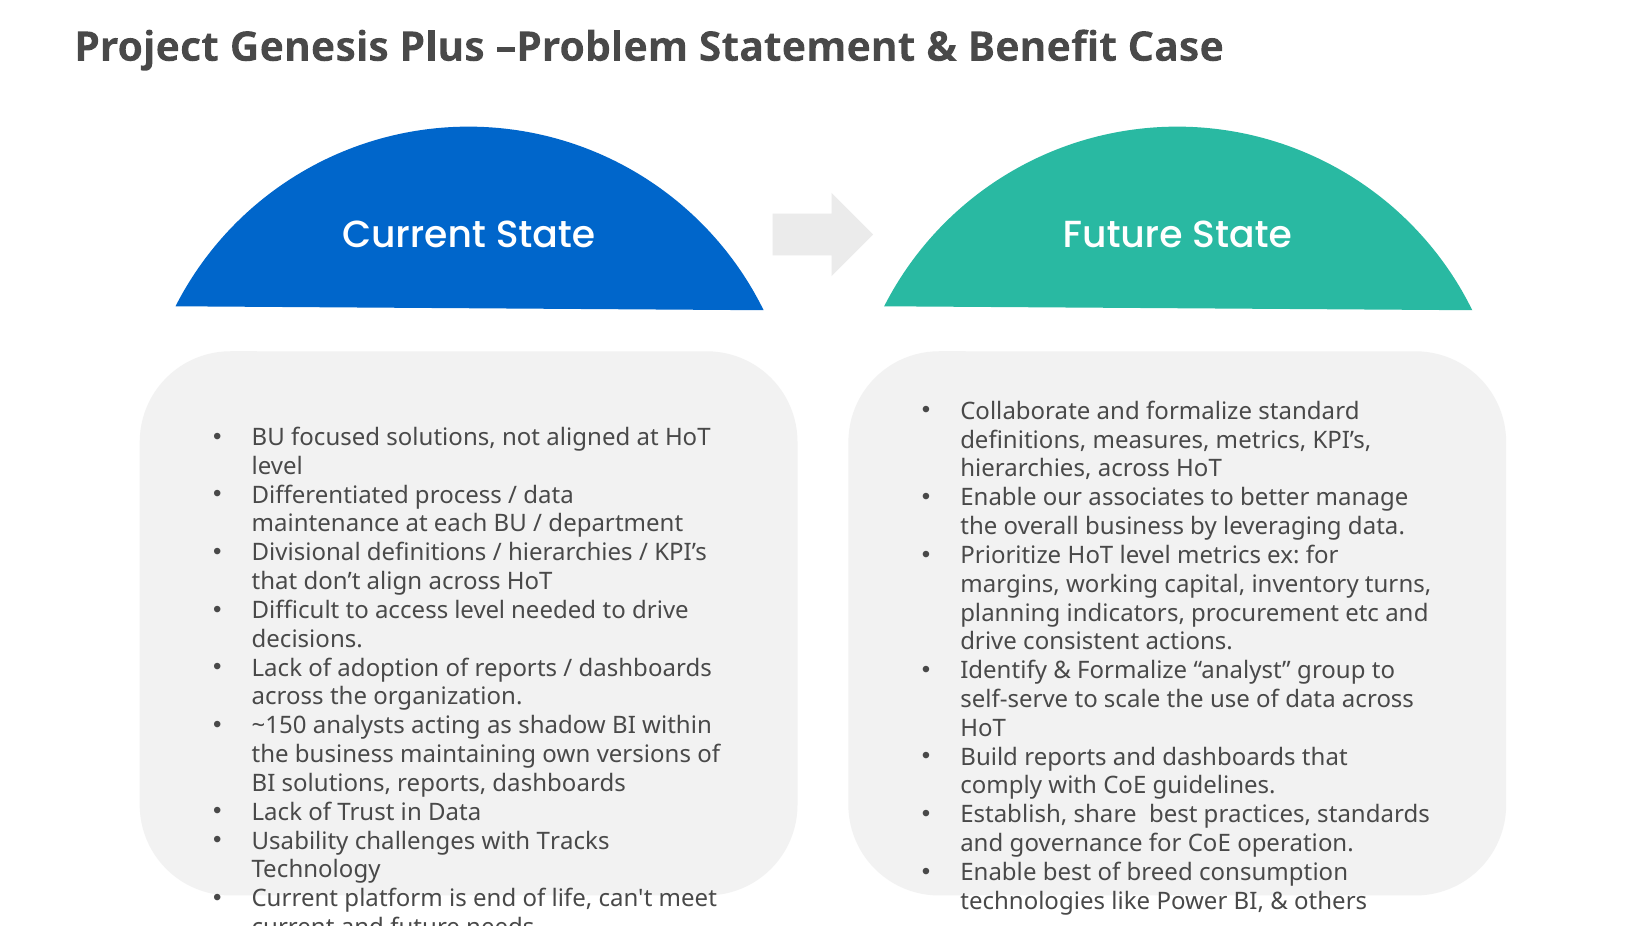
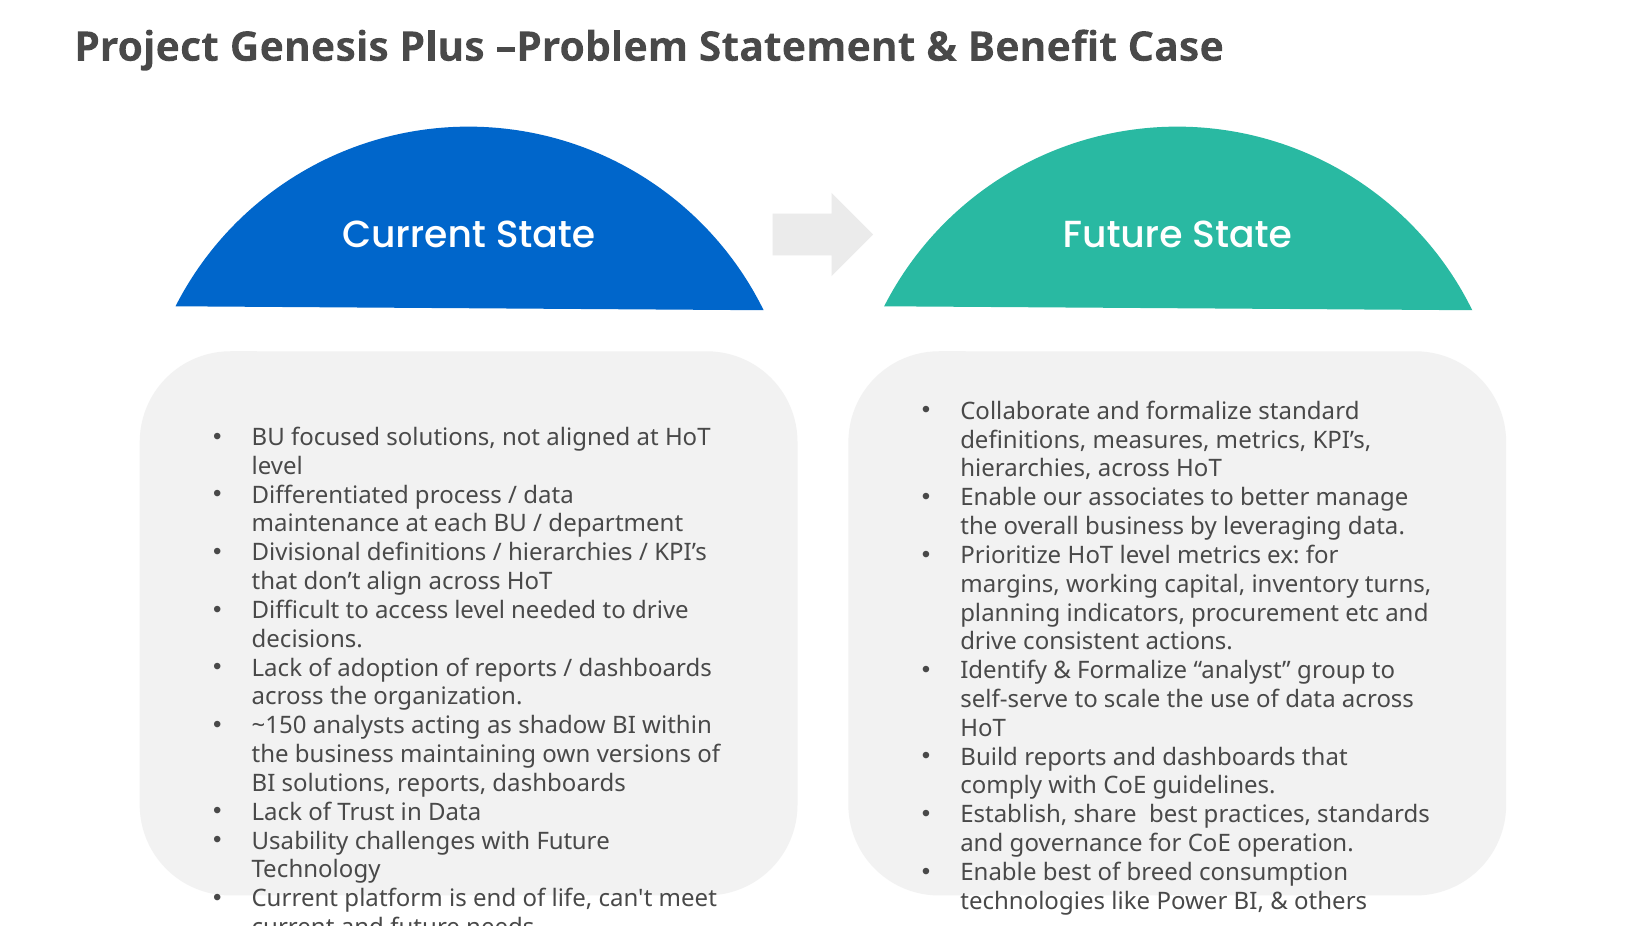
with Tracks: Tracks -> Future (573, 841)
